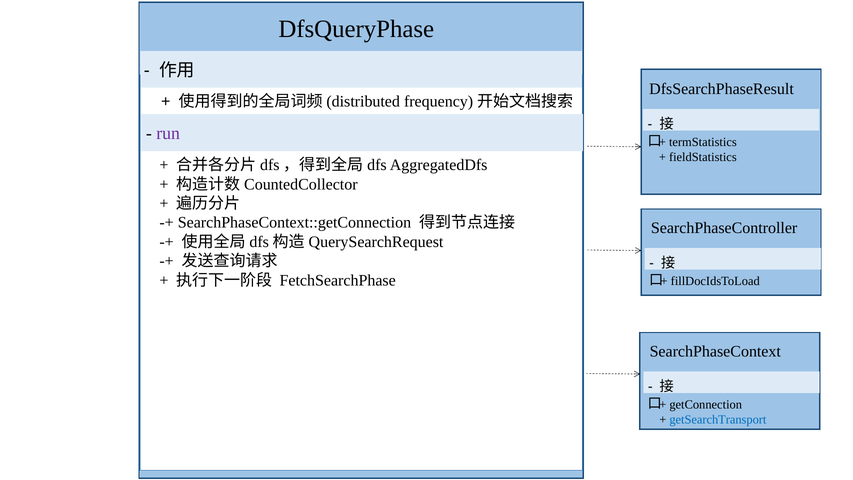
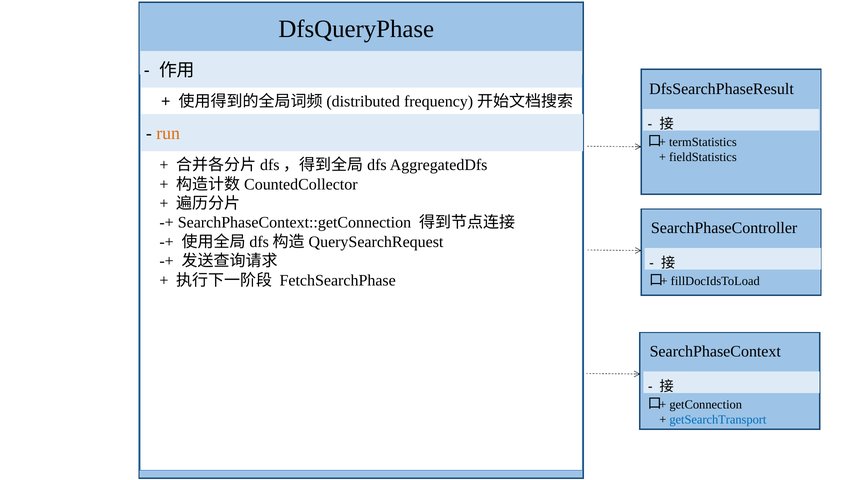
run colour: purple -> orange (168, 134)
